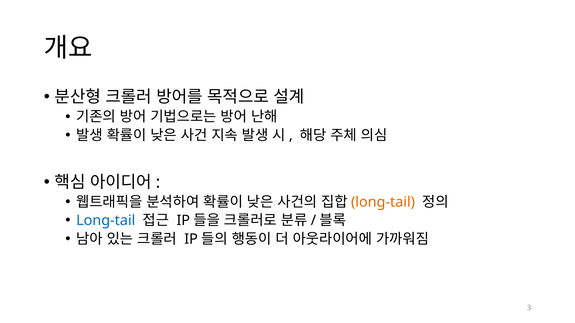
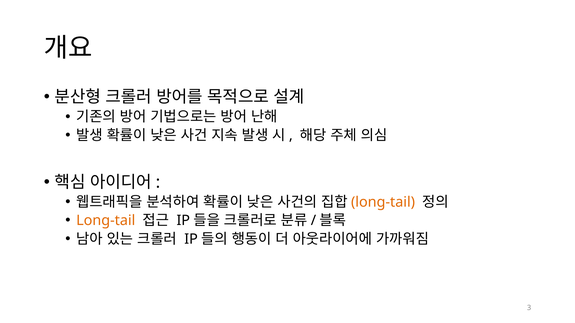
Long-tail colour: blue -> orange (106, 221)
